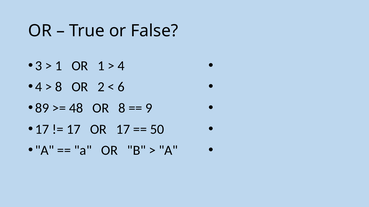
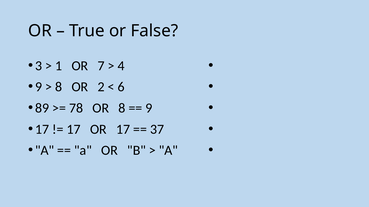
OR 1: 1 -> 7 (101, 66)
4: 4 -> 9 (39, 87)
48: 48 -> 78 (76, 108)
50: 50 -> 37 (157, 130)
